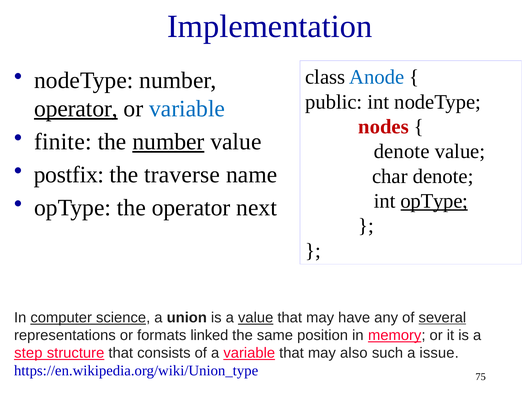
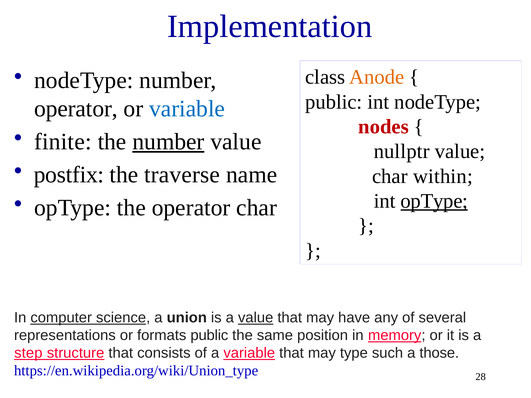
Anode colour: blue -> orange (377, 77)
operator underline: present -> none (76, 109)
denote: denote -> nullptr (402, 152)
char denote: denote -> within (443, 176)
operator next: next -> char (257, 208)
several underline: present -> none (442, 318)
formats linked: linked -> public (209, 336)
also: also -> type (354, 353)
issue: issue -> those (439, 353)
75: 75 -> 28 (481, 377)
